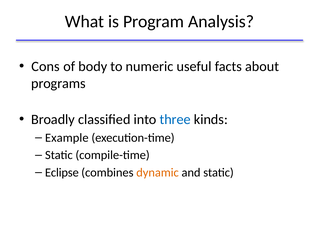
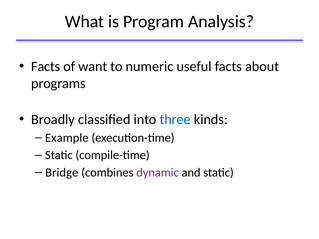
Cons: Cons -> Facts (46, 67)
body: body -> want (93, 67)
Eclipse: Eclipse -> Bridge (62, 173)
dynamic colour: orange -> purple (158, 173)
